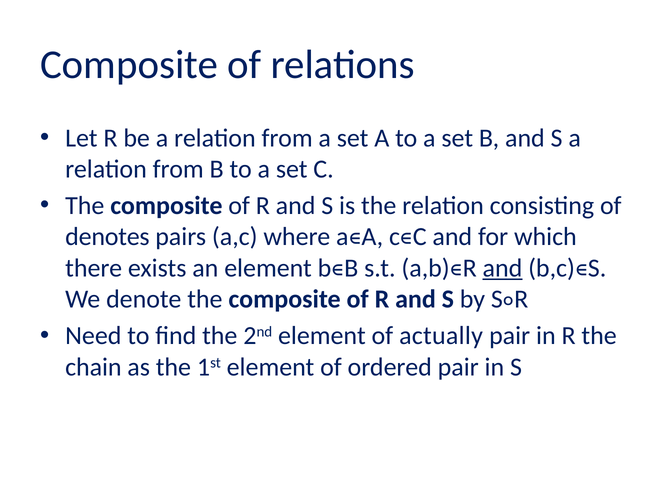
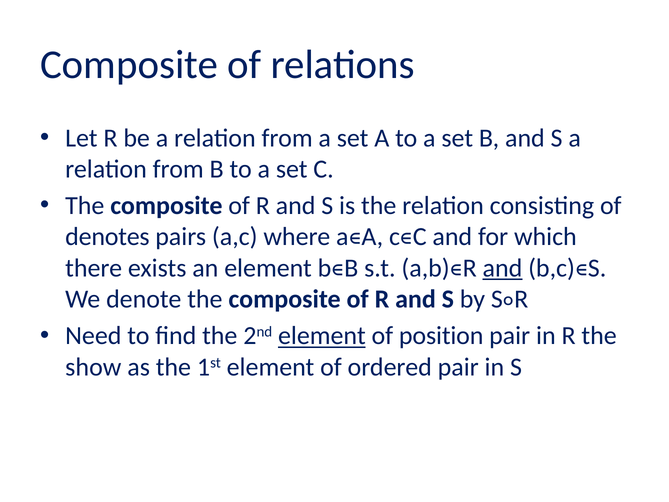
element underline: none -> present (322, 336)
actually: actually -> position (441, 336)
chain: chain -> show (93, 367)
